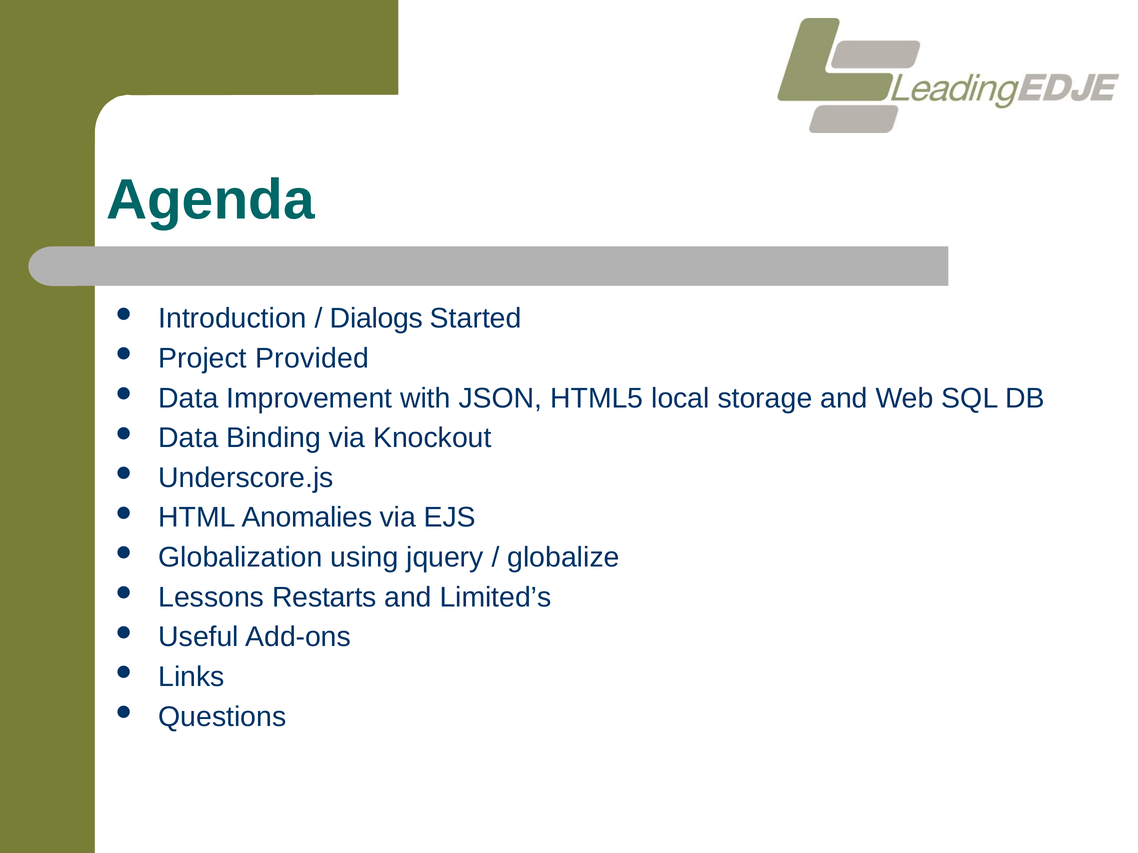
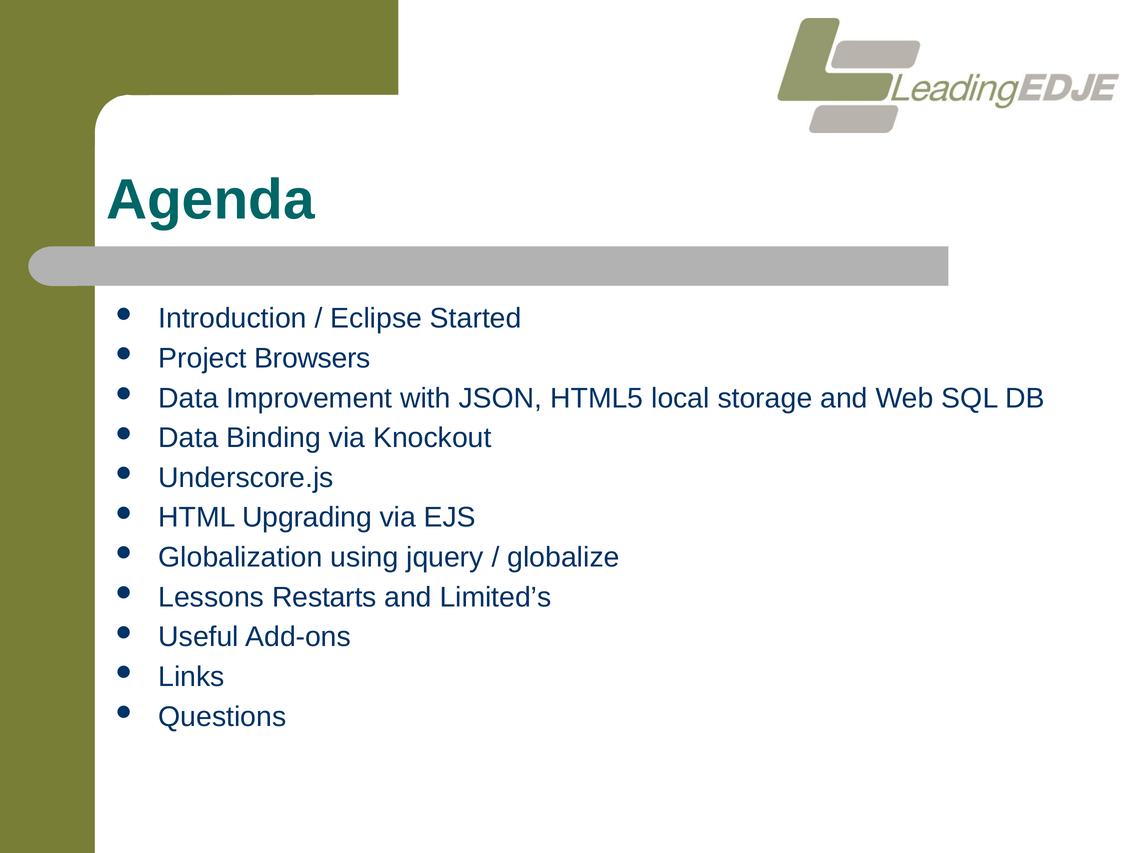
Dialogs: Dialogs -> Eclipse (376, 319)
Provided: Provided -> Browsers (312, 359)
Anomalies: Anomalies -> Upgrading (307, 518)
